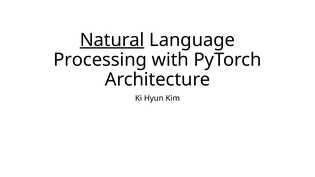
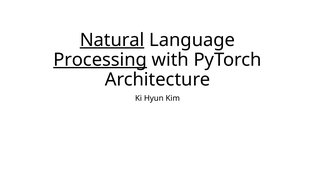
Processing underline: none -> present (100, 60)
